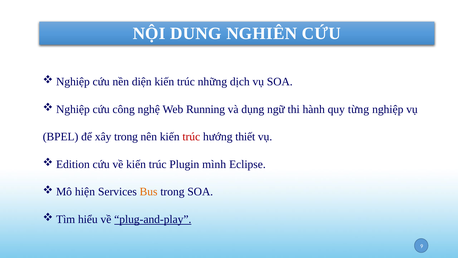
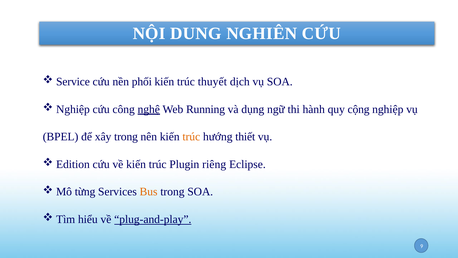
Nghiệp: Nghiệp -> Service (73, 82)
diện: diện -> phối (142, 82)
những: những -> thuyết (212, 82)
nghệ underline: none -> present (149, 109)
từng: từng -> cộng (359, 109)
trúc colour: red -> orange (191, 137)
mình: mình -> riêng (214, 164)
hiện: hiện -> từng (85, 192)
